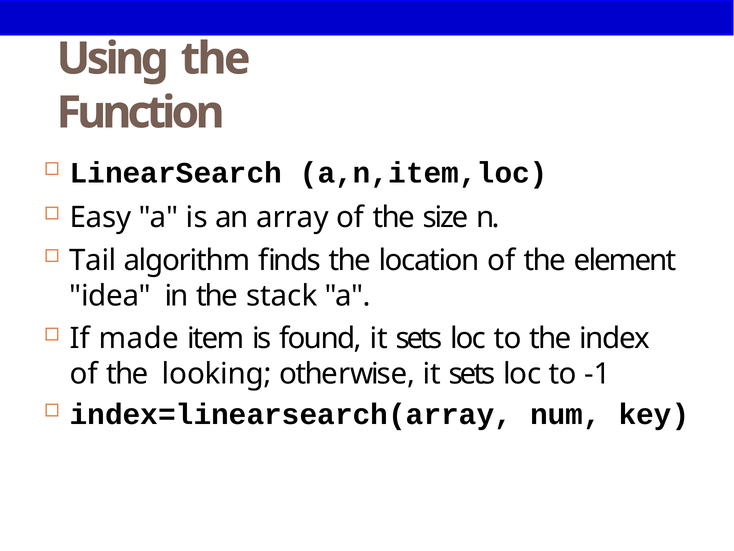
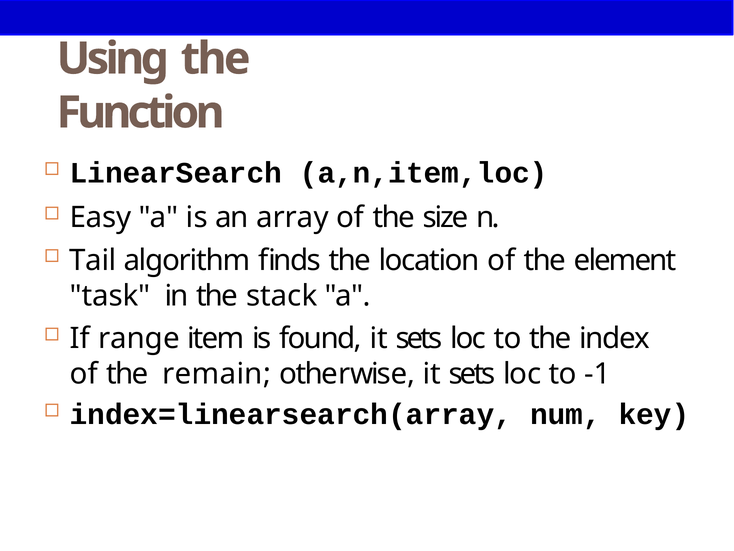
idea: idea -> task (110, 295)
made: made -> range (139, 338)
looking: looking -> remain (217, 374)
